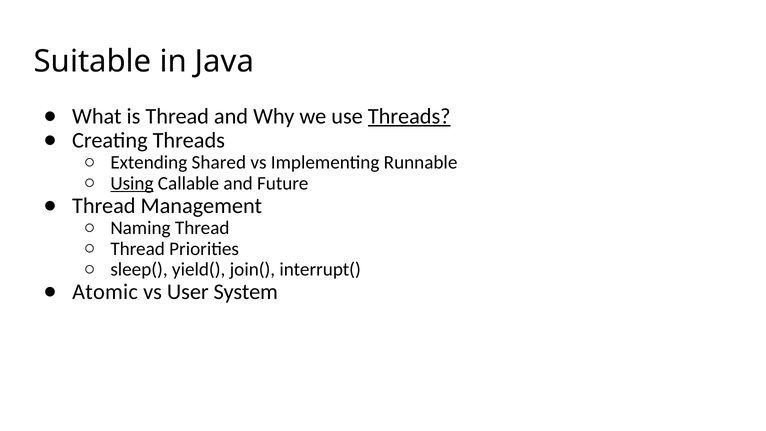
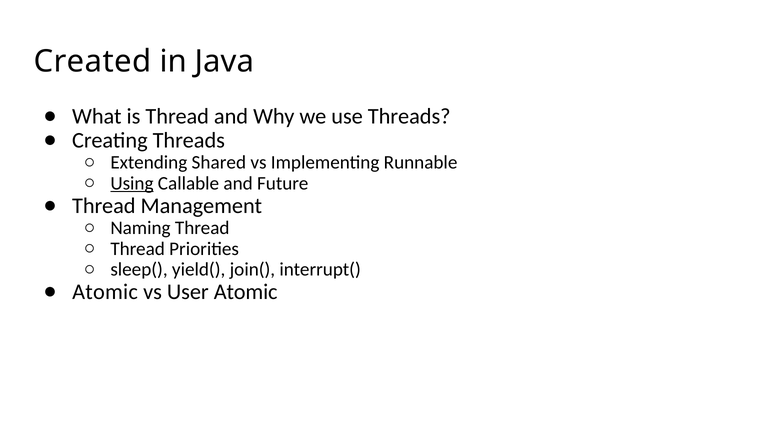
Suitable: Suitable -> Created (92, 62)
Threads underline: present -> none (409, 116)
User System: System -> Atomic (246, 292)
